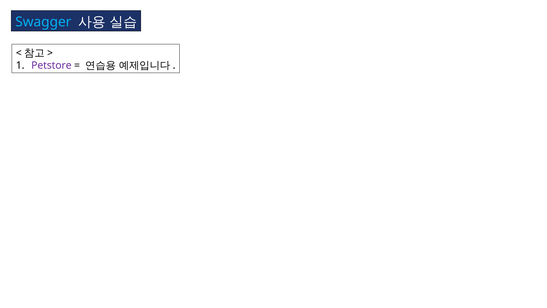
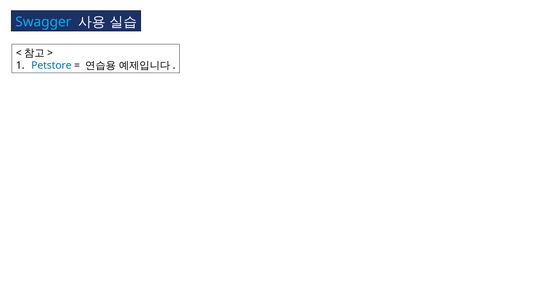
Petstore colour: purple -> blue (51, 65)
